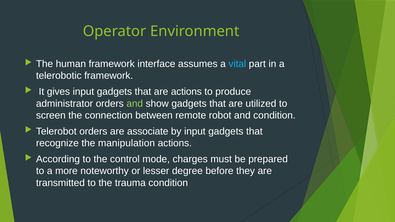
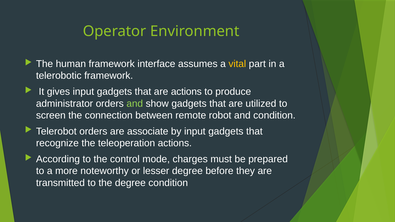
vital colour: light blue -> yellow (237, 64)
manipulation: manipulation -> teleoperation (127, 143)
the trauma: trauma -> degree (130, 183)
